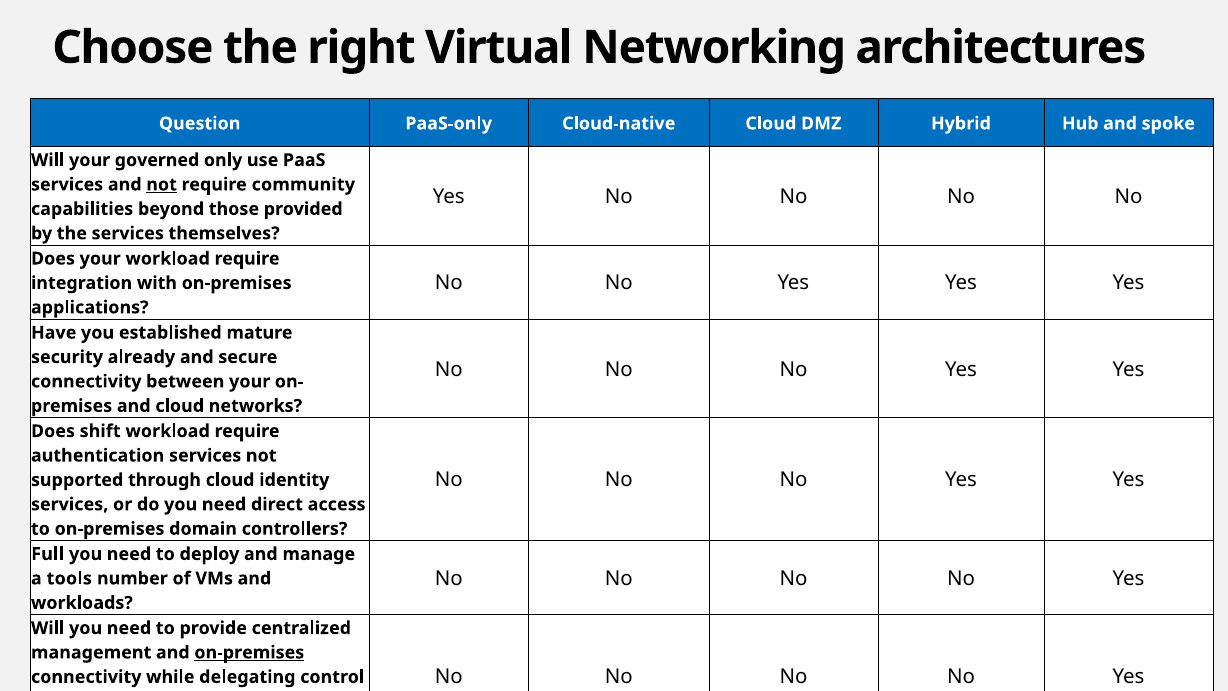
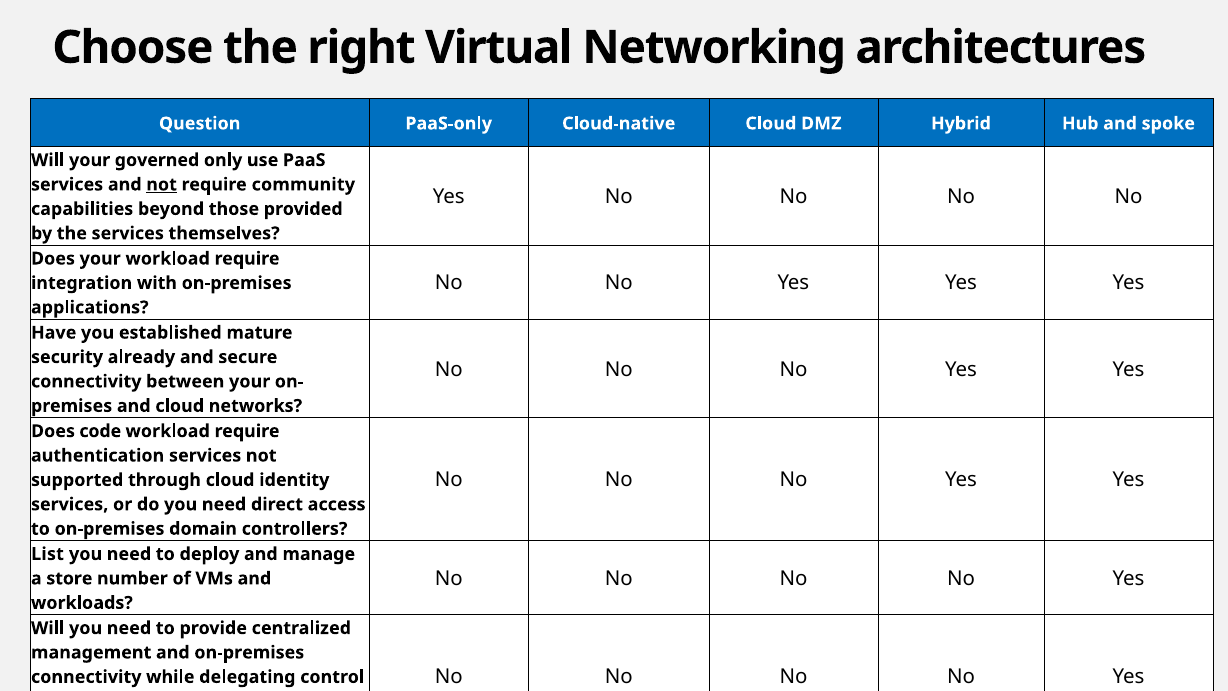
shift: shift -> code (100, 431)
Full: Full -> List (48, 554)
tools: tools -> store (69, 578)
on-premises underline: present -> none (249, 652)
